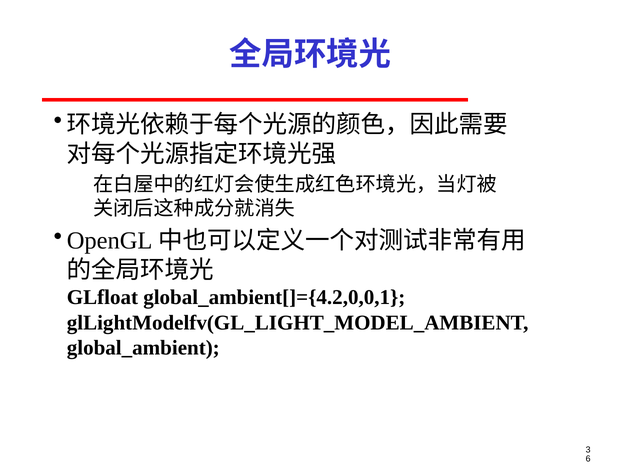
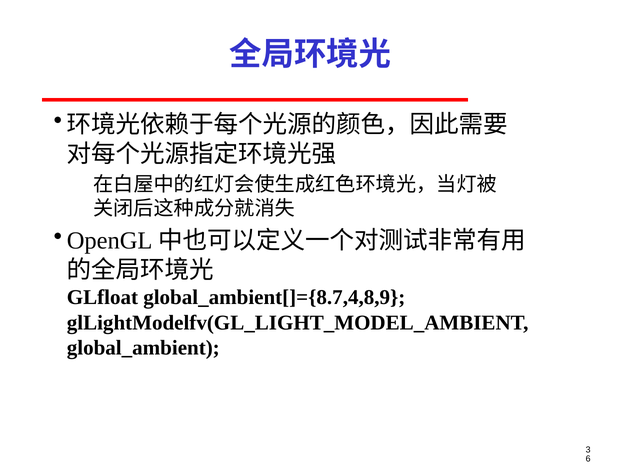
global_ambient[]={4.2,0,0,1: global_ambient[]={4.2,0,0,1 -> global_ambient[]={8.7,4,8,9 (274, 298)
